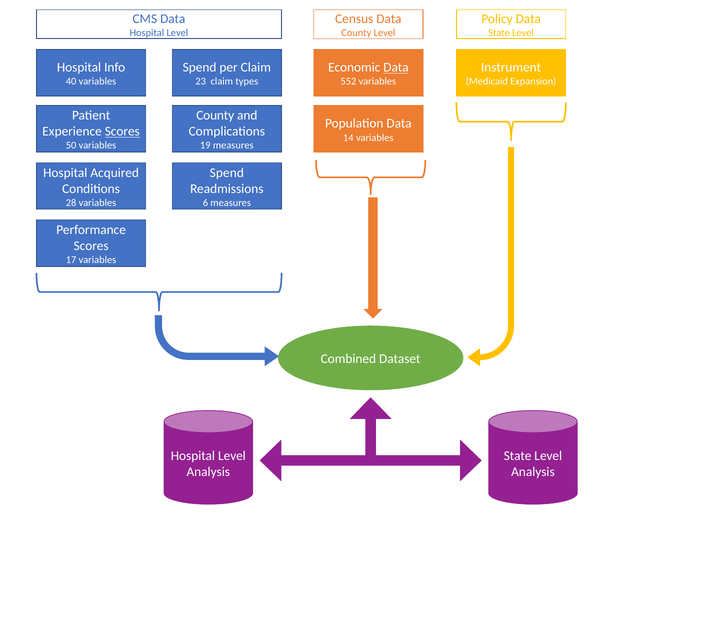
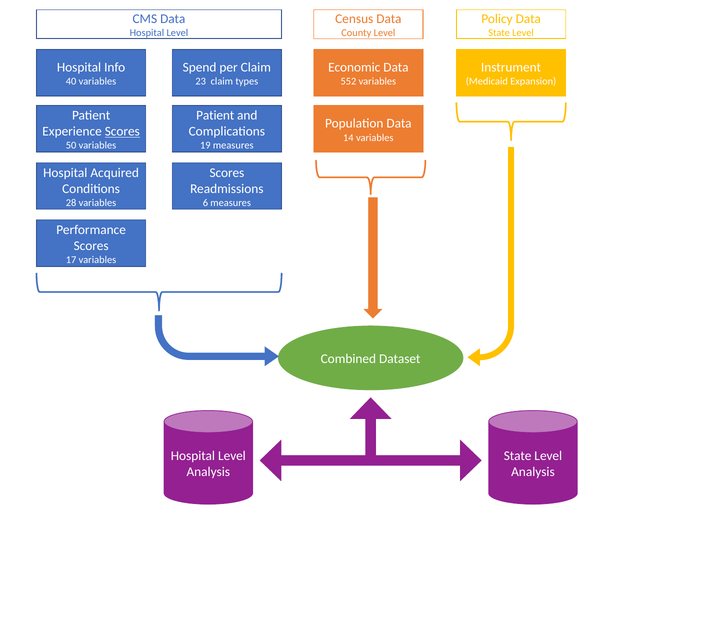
Data underline: present -> none (396, 68)
County: County -> Patient (215, 116)
Spend: Spend -> Scores (227, 173)
